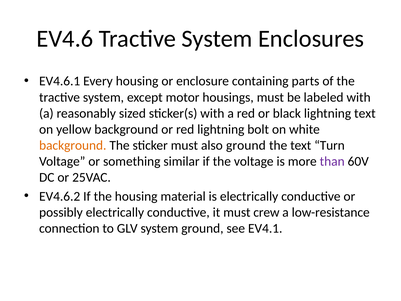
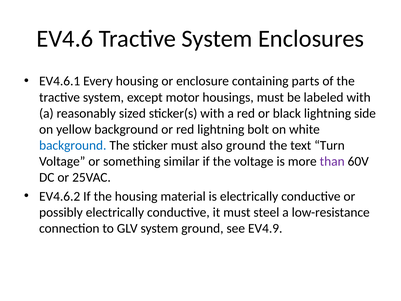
lightning text: text -> side (365, 113)
background colour: orange -> blue (73, 145)
crew: crew -> steel (266, 212)
EV4.1: EV4.1 -> EV4.9 (265, 228)
